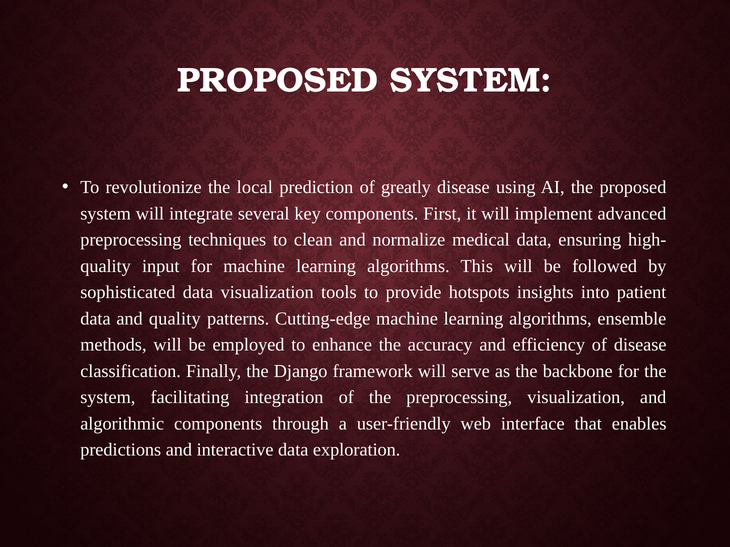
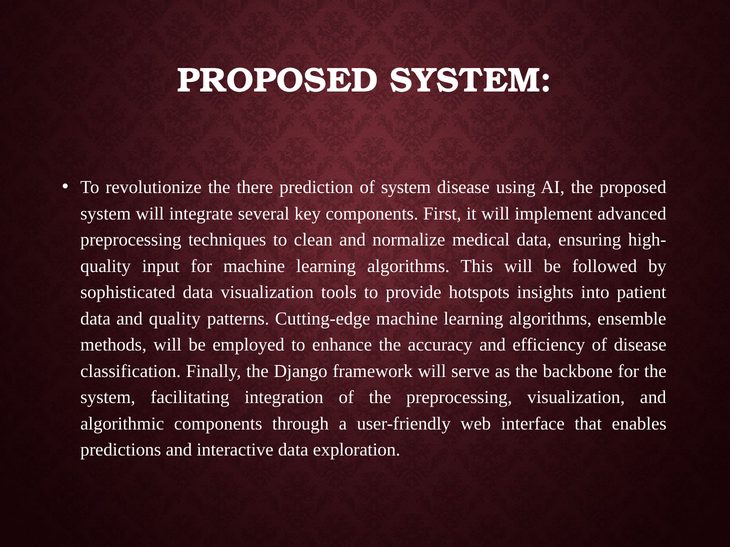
local: local -> there (255, 188)
of greatly: greatly -> system (406, 188)
